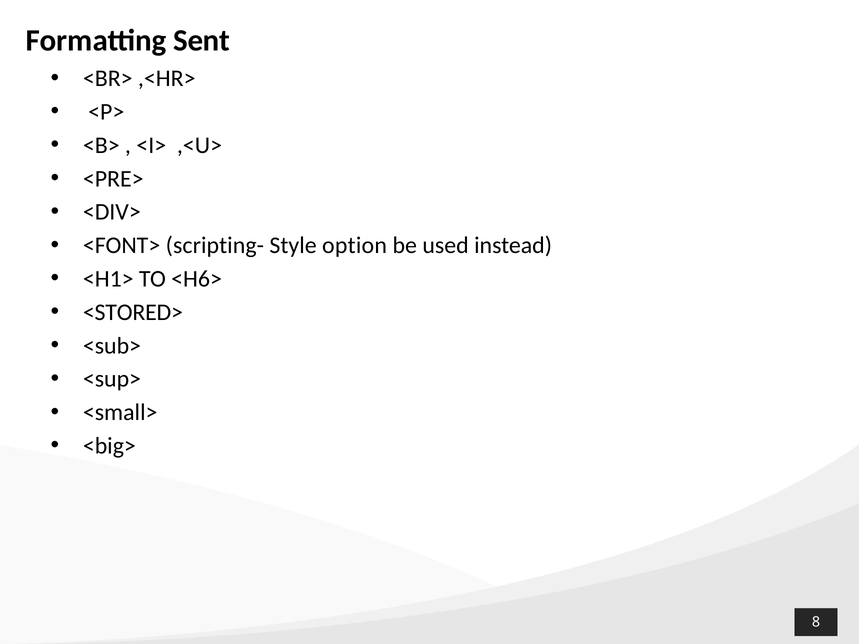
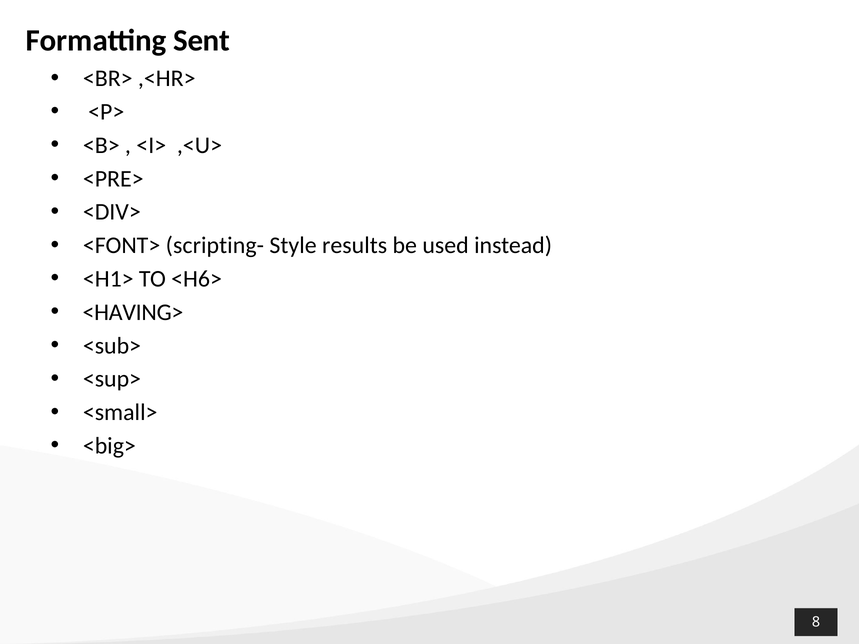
option: option -> results (355, 246)
<STORED>: <STORED> -> <HAVING> (133, 312)
